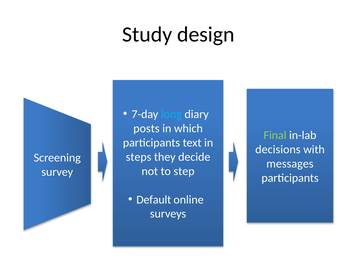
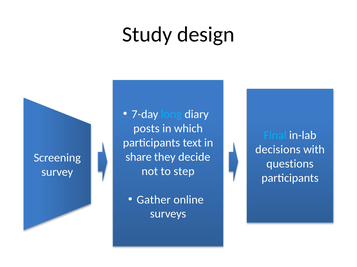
Final colour: light green -> light blue (275, 136)
steps: steps -> share (139, 157)
messages: messages -> questions (290, 164)
Default: Default -> Gather (154, 200)
